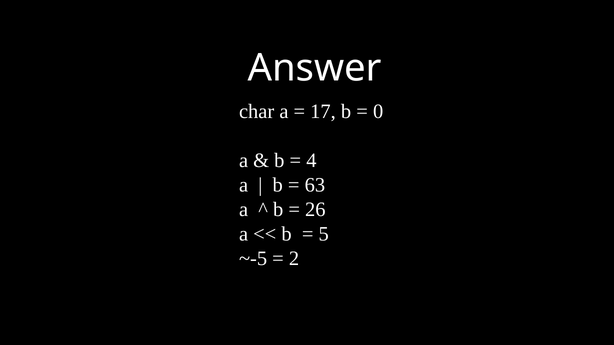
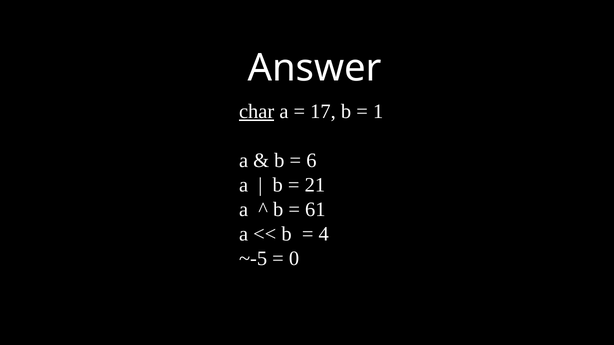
char underline: none -> present (257, 112)
0: 0 -> 1 (378, 112)
4: 4 -> 6 (311, 161)
63: 63 -> 21 (315, 185)
26: 26 -> 61 (315, 210)
5: 5 -> 4 (324, 234)
2: 2 -> 0 (294, 259)
